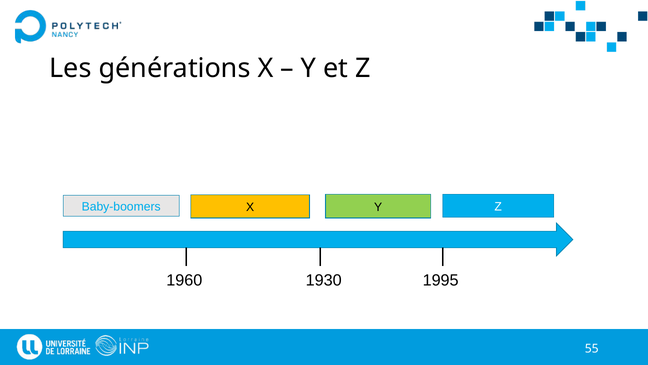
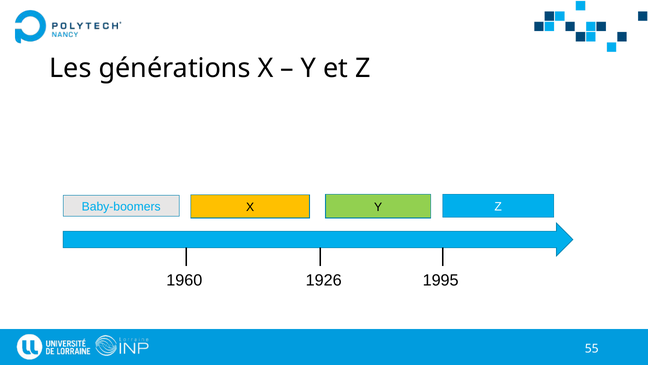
1930: 1930 -> 1926 (324, 280)
